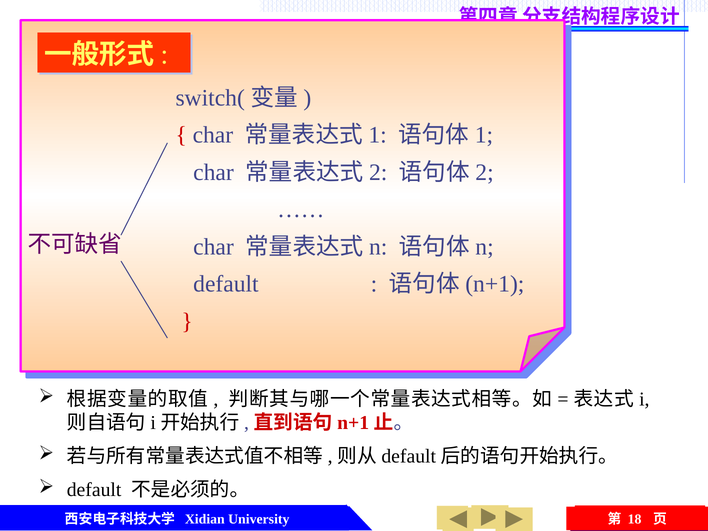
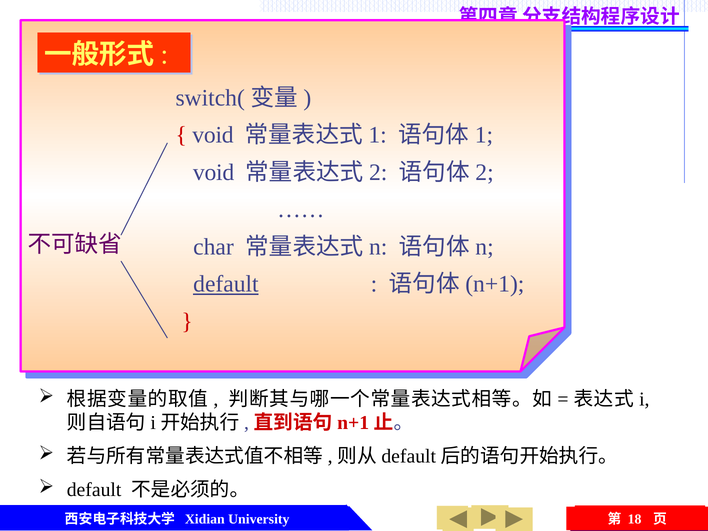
char: char -> void (213, 135)
char: char -> void (214, 172)
default underline: none -> present (226, 284)
